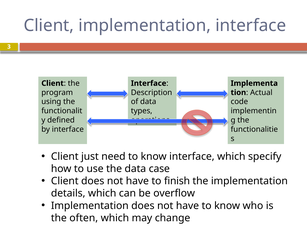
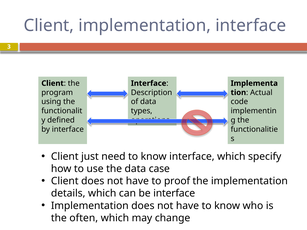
finish: finish -> proof (177, 181)
be overflow: overflow -> interface (174, 194)
